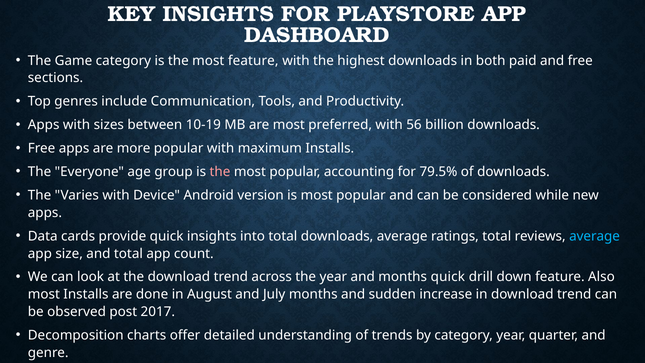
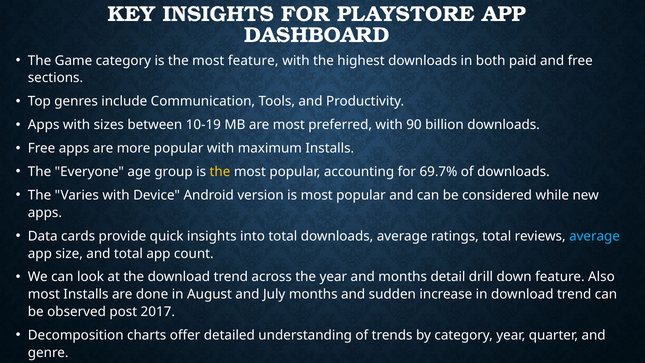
56: 56 -> 90 (414, 125)
the colour: pink -> yellow (220, 172)
79.5%: 79.5% -> 69.7% (438, 172)
months quick: quick -> detail (448, 277)
